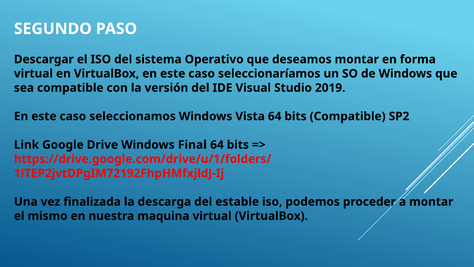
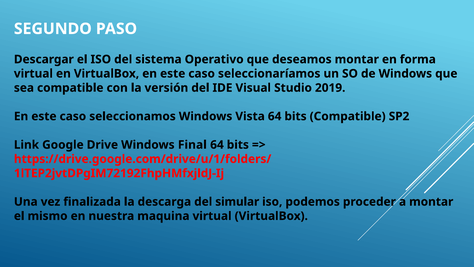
estable: estable -> simular (237, 201)
